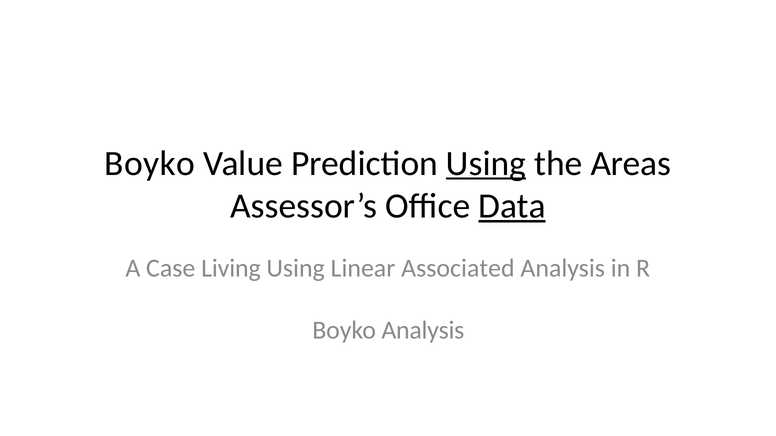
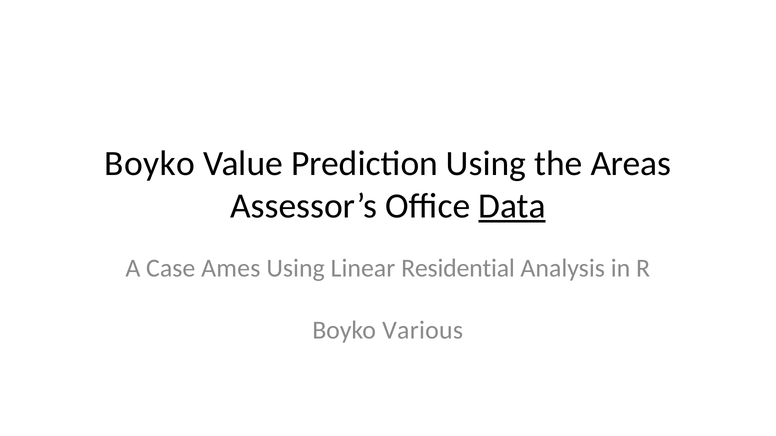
Using underline: present -> none (486, 164)
Living: Living -> Ames (231, 269)
Associated: Associated -> Residential (458, 269)
Boyko Analysis: Analysis -> Various (423, 331)
